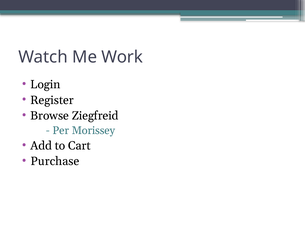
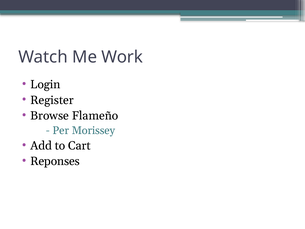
Ziegfreid: Ziegfreid -> Flameño (95, 116)
Purchase: Purchase -> Reponses (55, 161)
